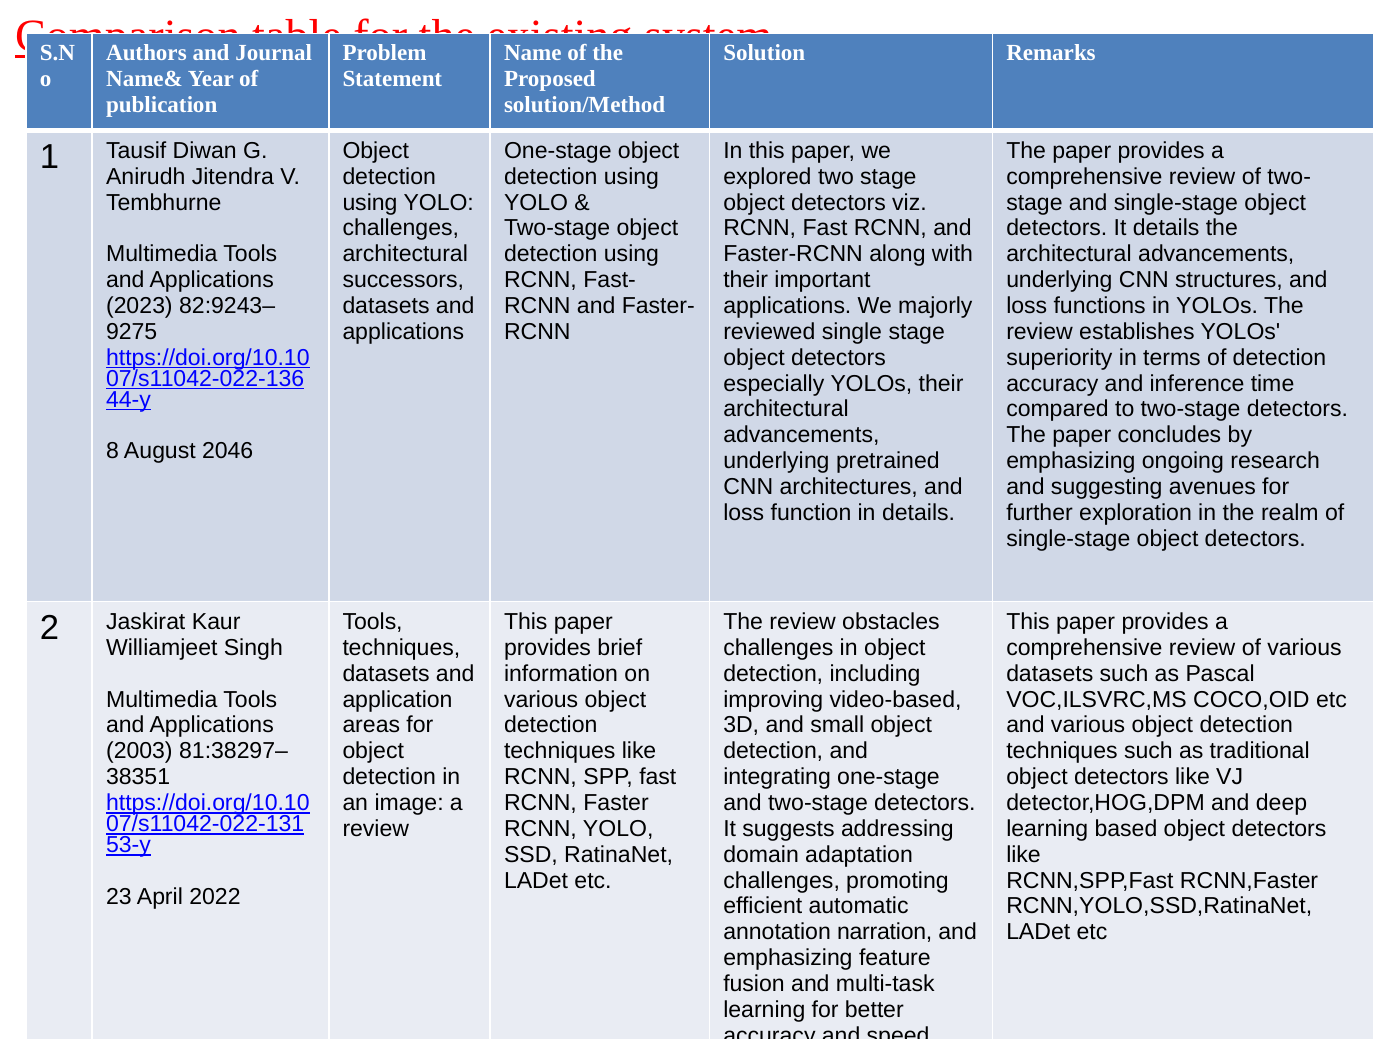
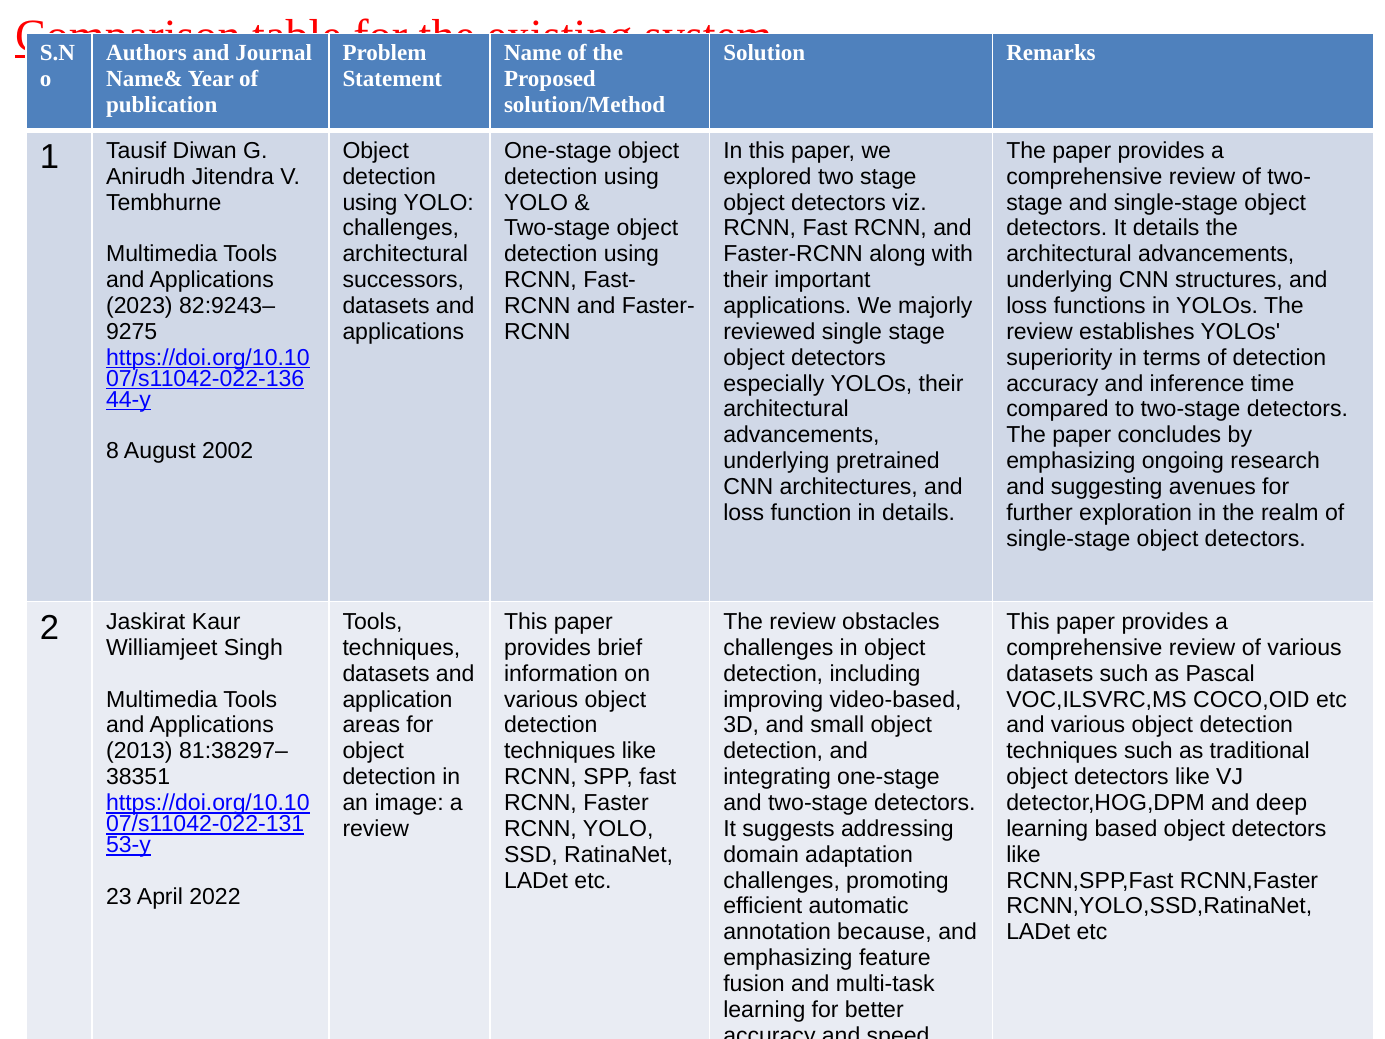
2046: 2046 -> 2002 (228, 451)
2003: 2003 -> 2013 (139, 751)
narration: narration -> because (885, 932)
